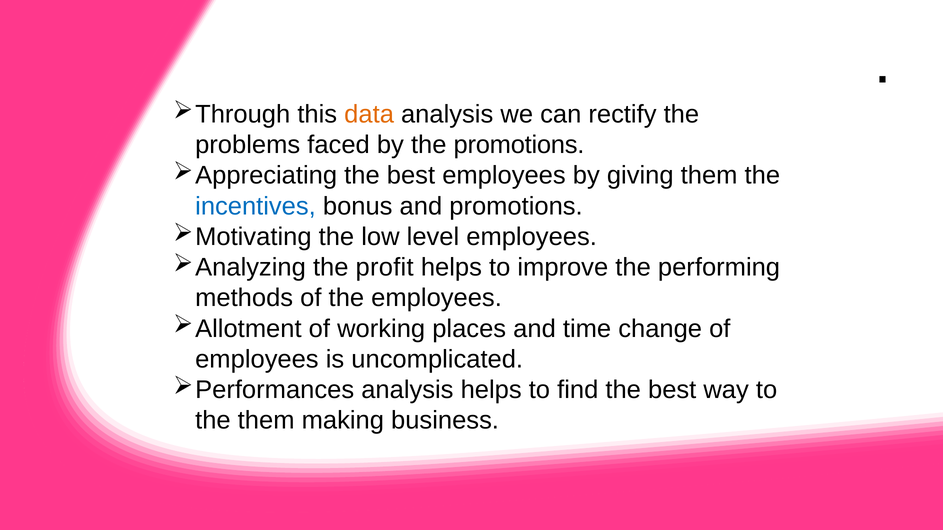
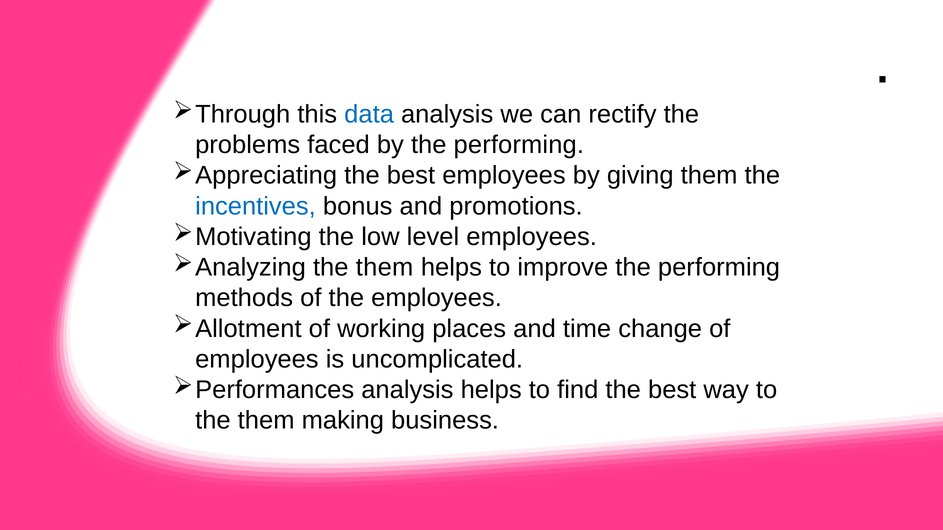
data colour: orange -> blue (369, 114)
by the promotions: promotions -> performing (519, 145)
profit: profit -> them (385, 268)
